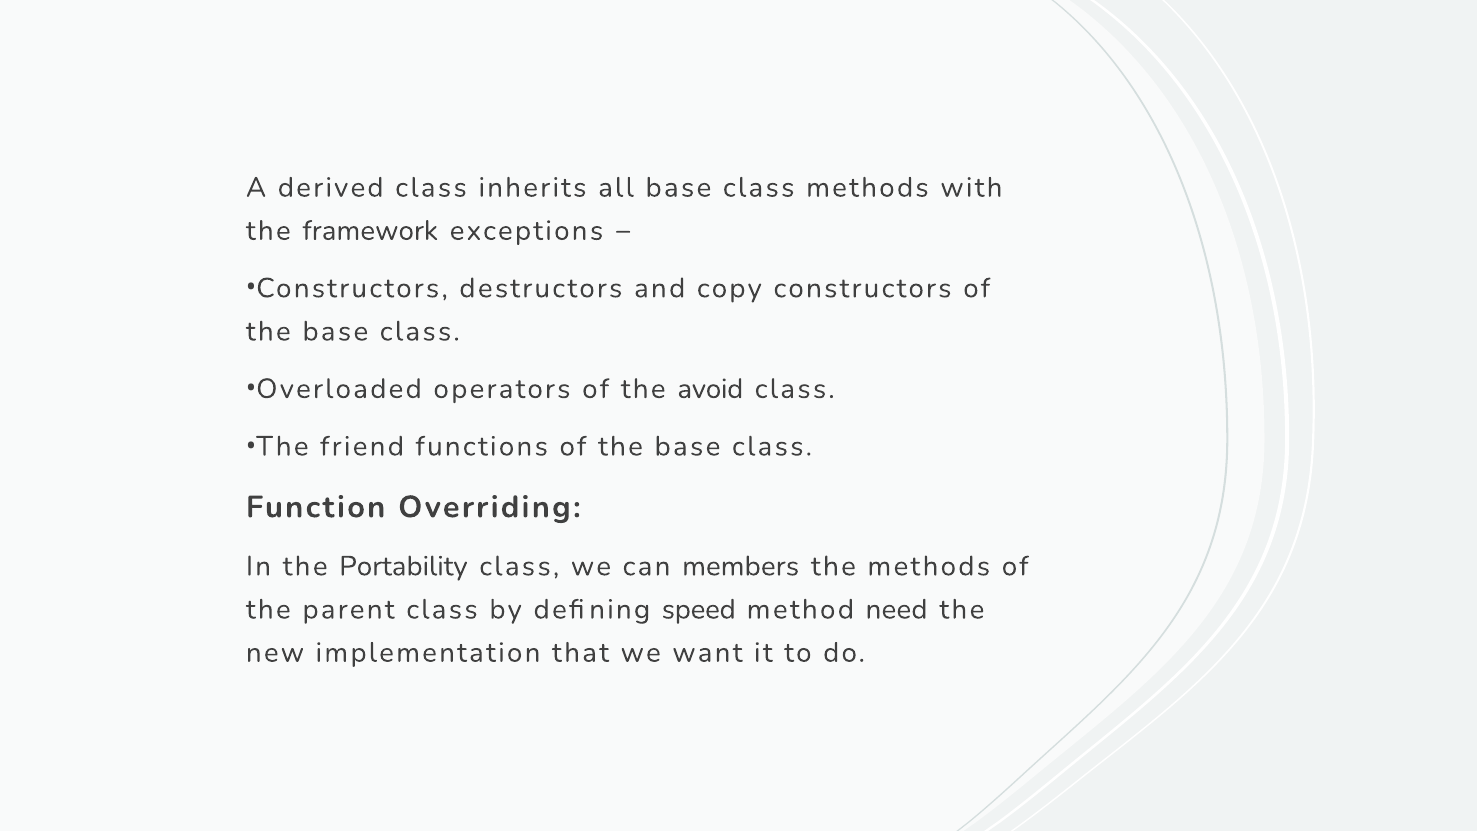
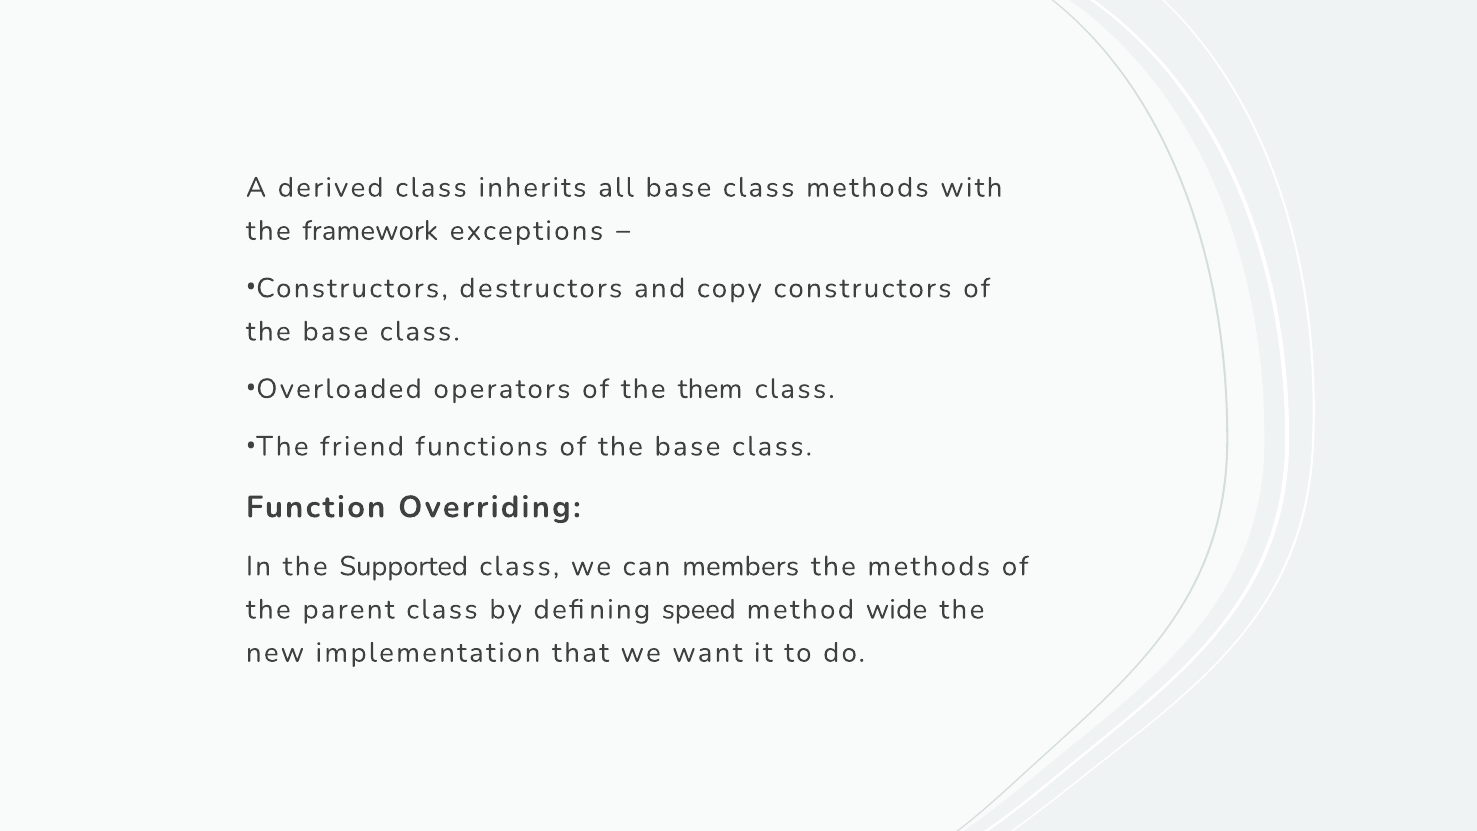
avoid: avoid -> them (710, 389)
Portability: Portability -> Supported (404, 566)
need: need -> wide (897, 609)
